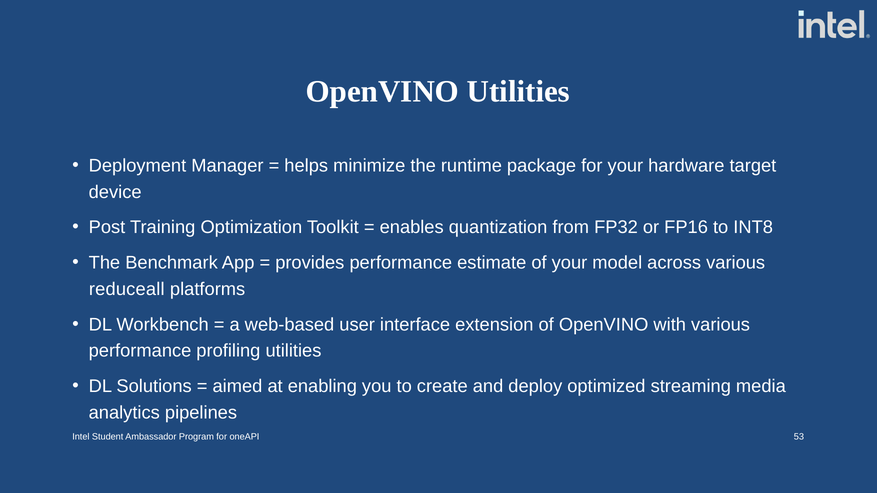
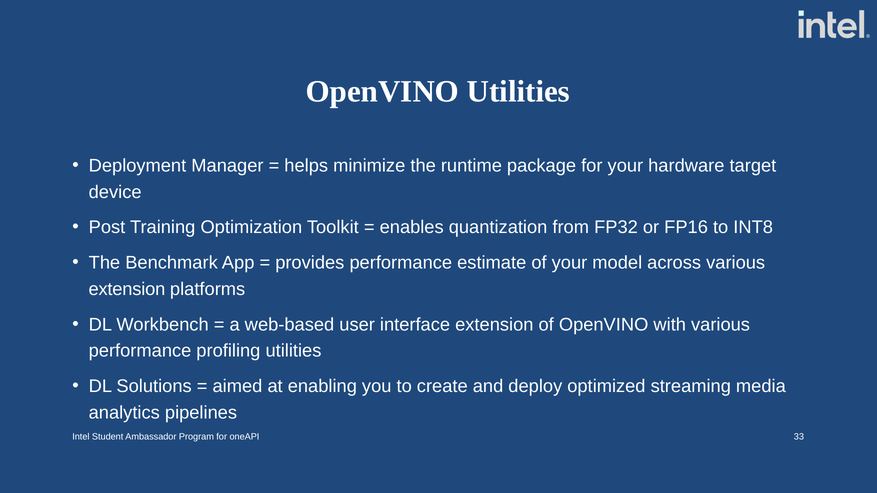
reduceall: reduceall -> extension (127, 289)
53: 53 -> 33 (799, 437)
